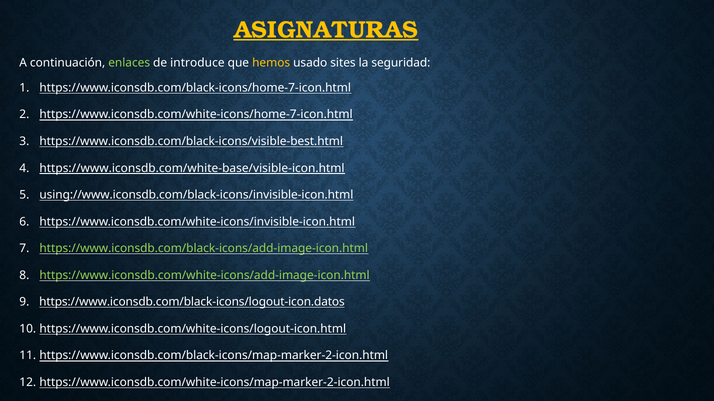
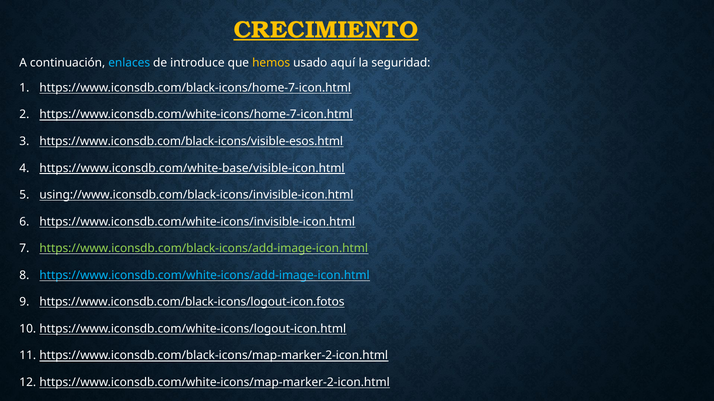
ASIGNATURAS: ASIGNATURAS -> CRECIMIENTO (326, 30)
enlaces colour: light green -> light blue (129, 63)
sites: sites -> aquí (343, 63)
https://www.iconsdb.com/black-icons/visible-best.html: https://www.iconsdb.com/black-icons/visible-best.html -> https://www.iconsdb.com/black-icons/visible-esos.html (191, 142)
https://www.iconsdb.com/white-icons/add-image-icon.html colour: light green -> light blue (205, 276)
https://www.iconsdb.com/black-icons/logout-icon.datos: https://www.iconsdb.com/black-icons/logout-icon.datos -> https://www.iconsdb.com/black-icons/logout-icon.fotos (192, 302)
